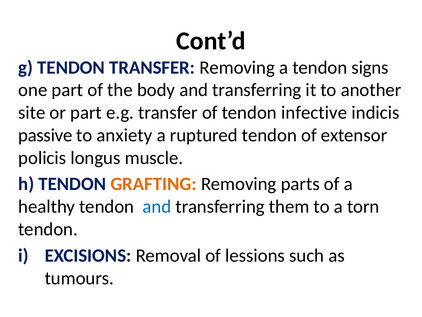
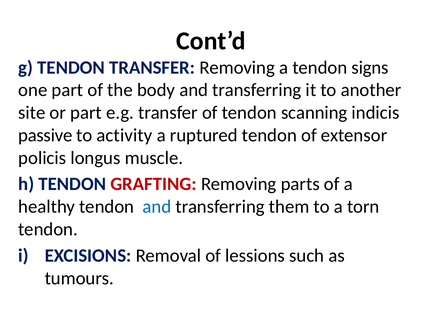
infective: infective -> scanning (314, 113)
anxiety: anxiety -> activity (124, 135)
GRAFTING colour: orange -> red (153, 184)
